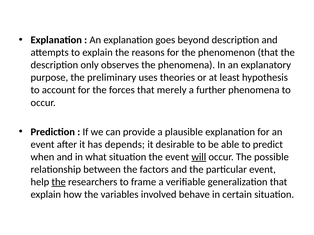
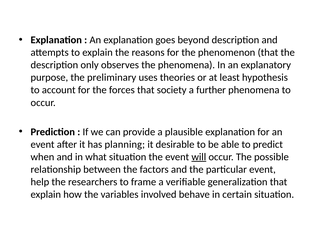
merely: merely -> society (172, 90)
depends: depends -> planning (125, 145)
the underline: present -> none (59, 182)
